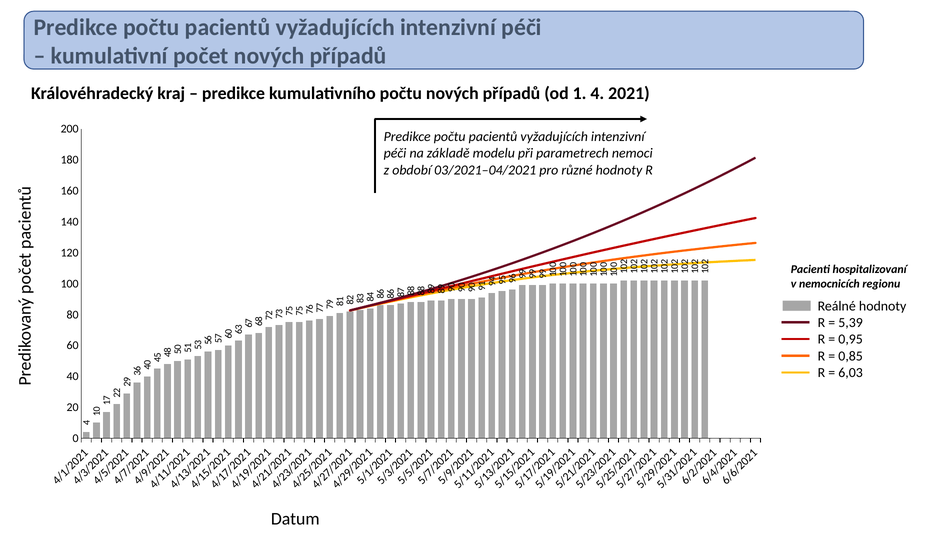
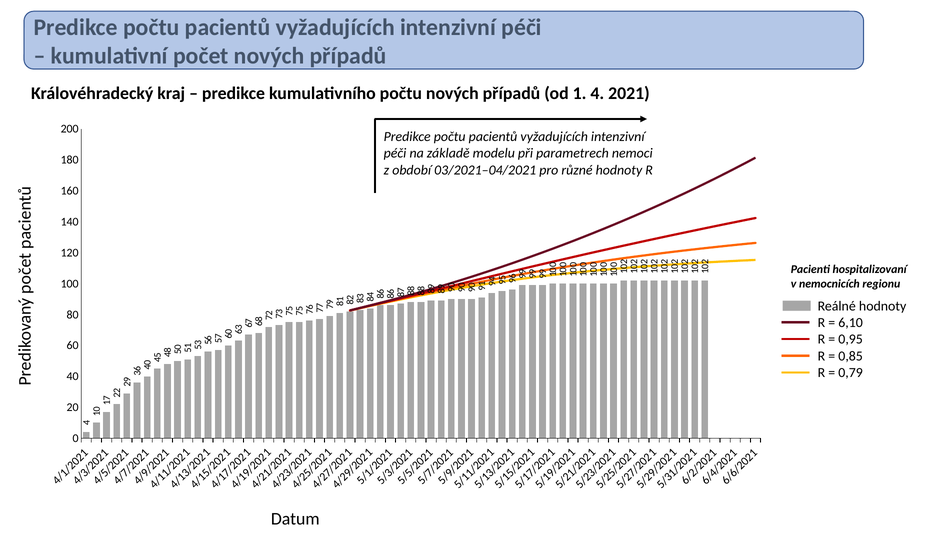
5,39: 5,39 -> 6,10 (851, 323)
6,03: 6,03 -> 0,79 (851, 373)
